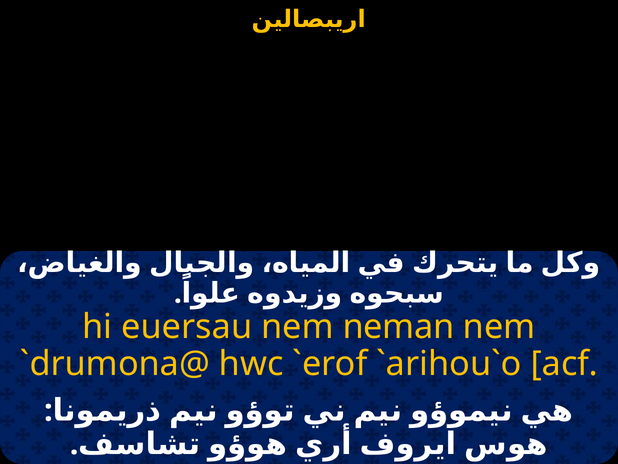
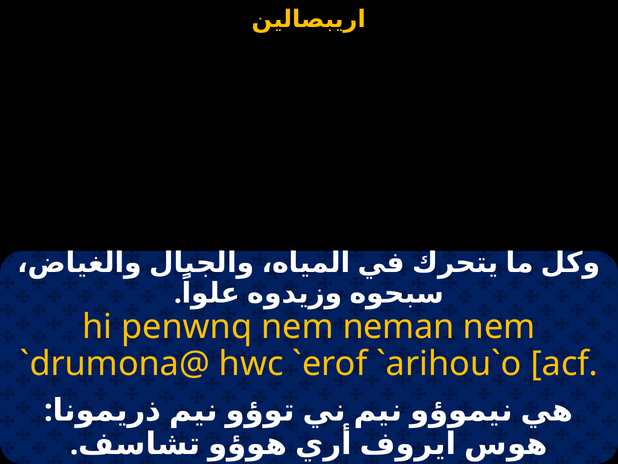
euersau: euersau -> penwnq (187, 327)
